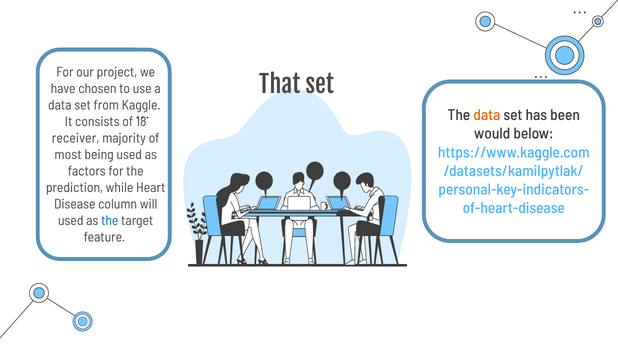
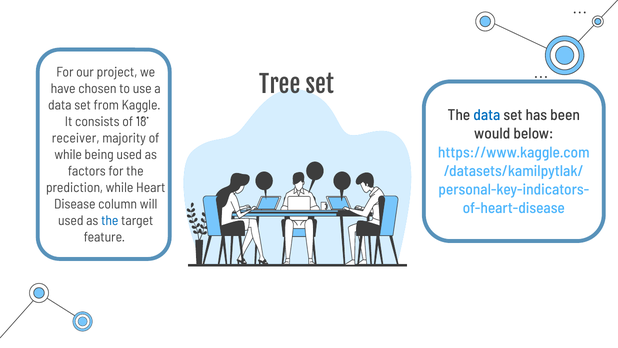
That: That -> Tree (280, 85)
data colour: orange -> blue (487, 115)
most: most -> while (68, 155)
